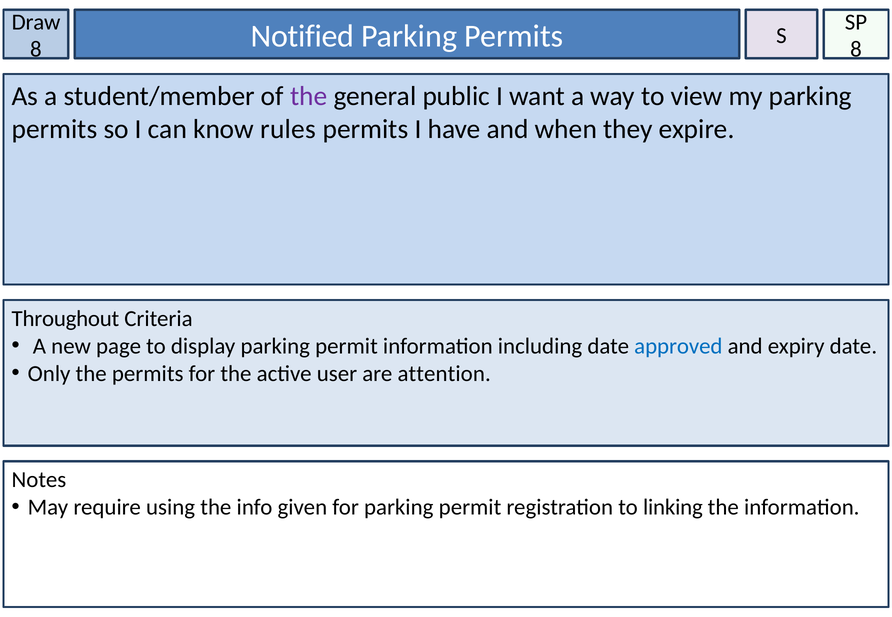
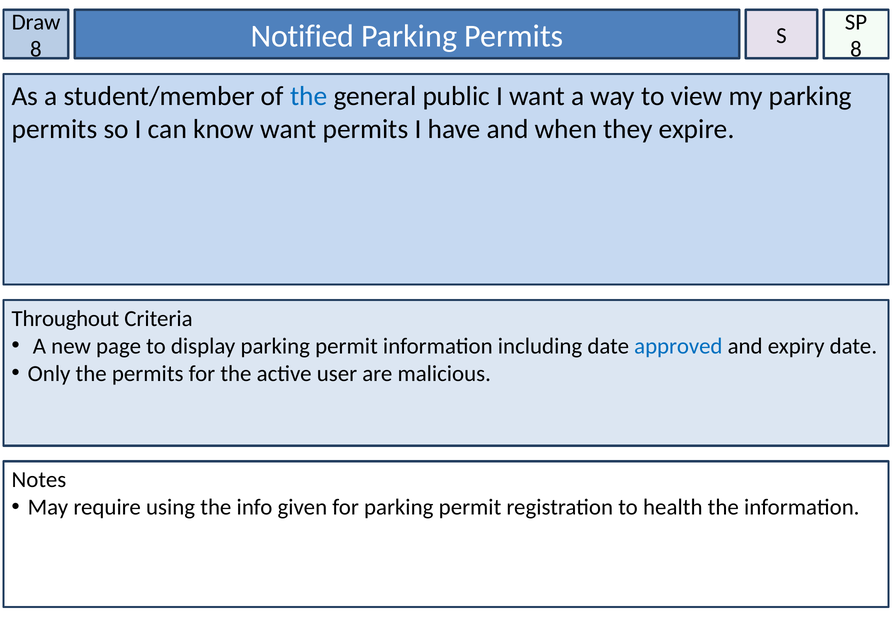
the colour: purple -> blue (309, 96)
know rules: rules -> want (288, 129)
attention: attention -> malicious (444, 374)
linking: linking -> health (673, 508)
